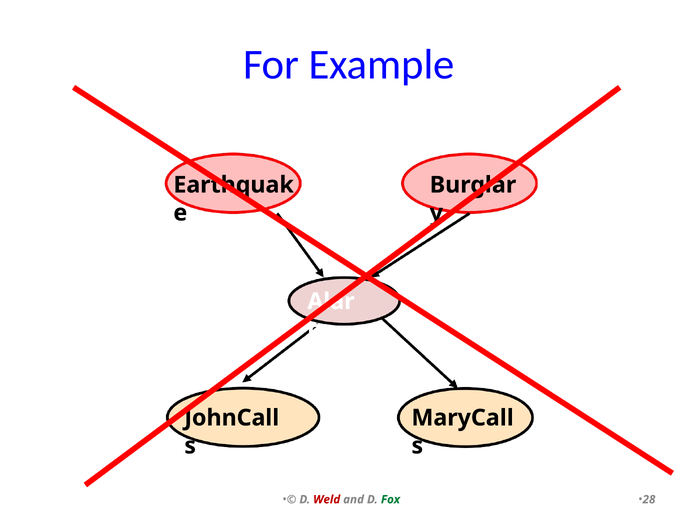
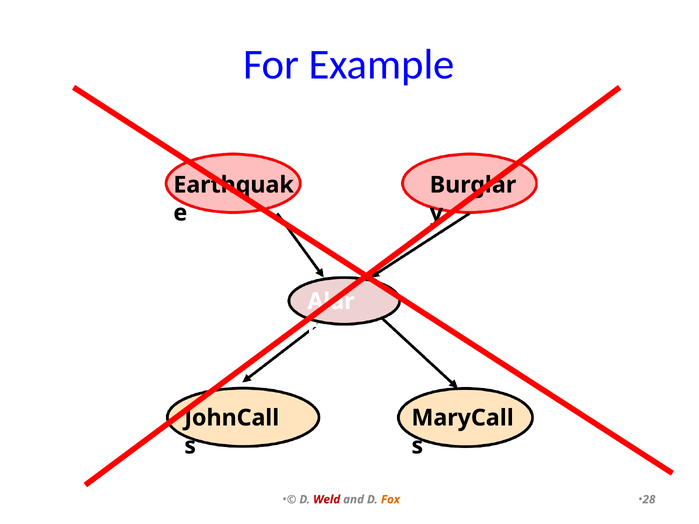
Fox colour: green -> orange (390, 500)
